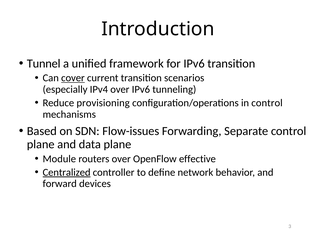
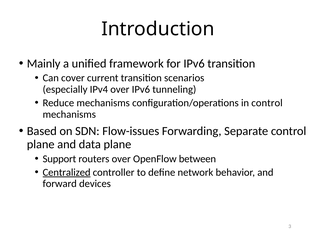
Tunnel: Tunnel -> Mainly (44, 63)
cover underline: present -> none (73, 78)
Reduce provisioning: provisioning -> mechanisms (103, 103)
Module: Module -> Support (59, 159)
effective: effective -> between (197, 159)
